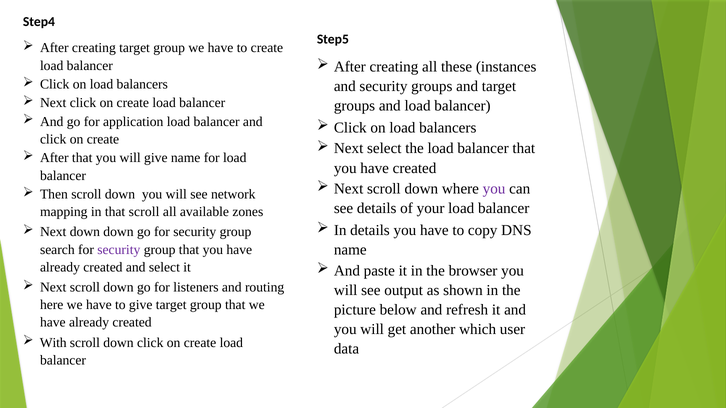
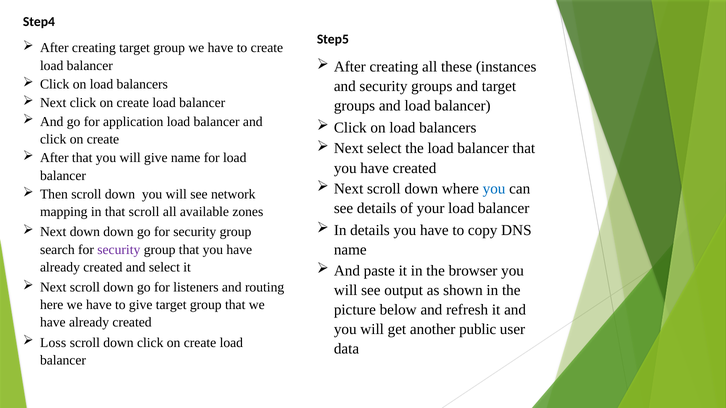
you colour: purple -> blue (494, 189)
which: which -> public (478, 330)
With: With -> Loss (53, 343)
